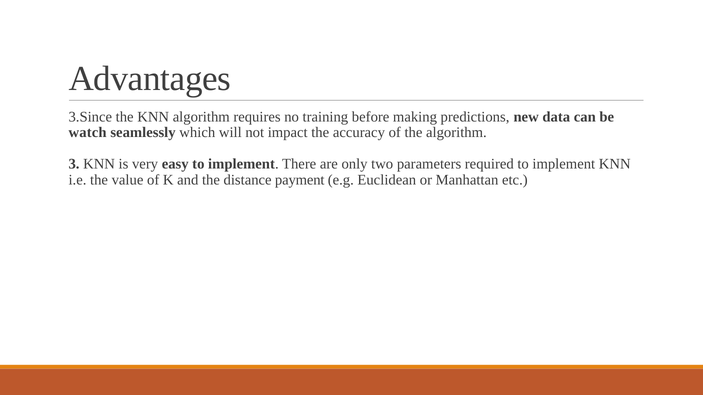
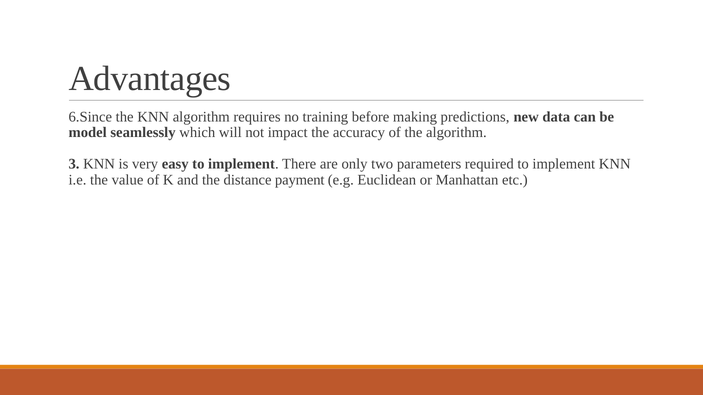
3.Since: 3.Since -> 6.Since (90, 117)
watch: watch -> model (88, 133)
